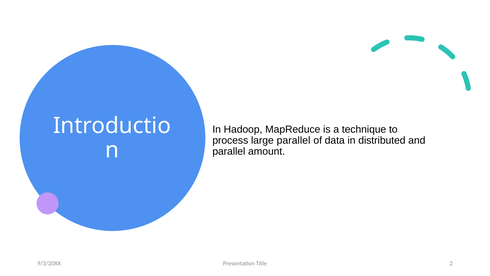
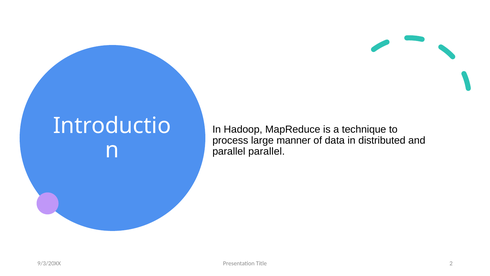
large parallel: parallel -> manner (294, 140)
parallel amount: amount -> parallel (267, 151)
